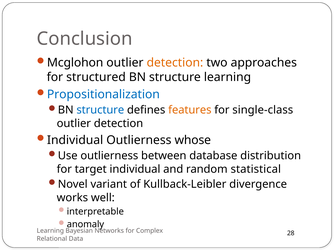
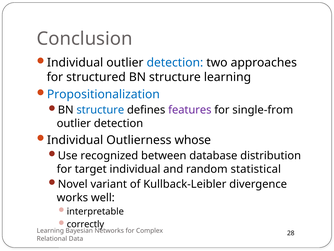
Mcglohon: Mcglohon -> Individual (75, 63)
detection colour: orange -> blue (175, 63)
features colour: orange -> purple (190, 110)
single-class: single-class -> single-from (263, 110)
Use outlierness: outlierness -> recognized (109, 155)
anomaly: anomaly -> correctly (85, 224)
